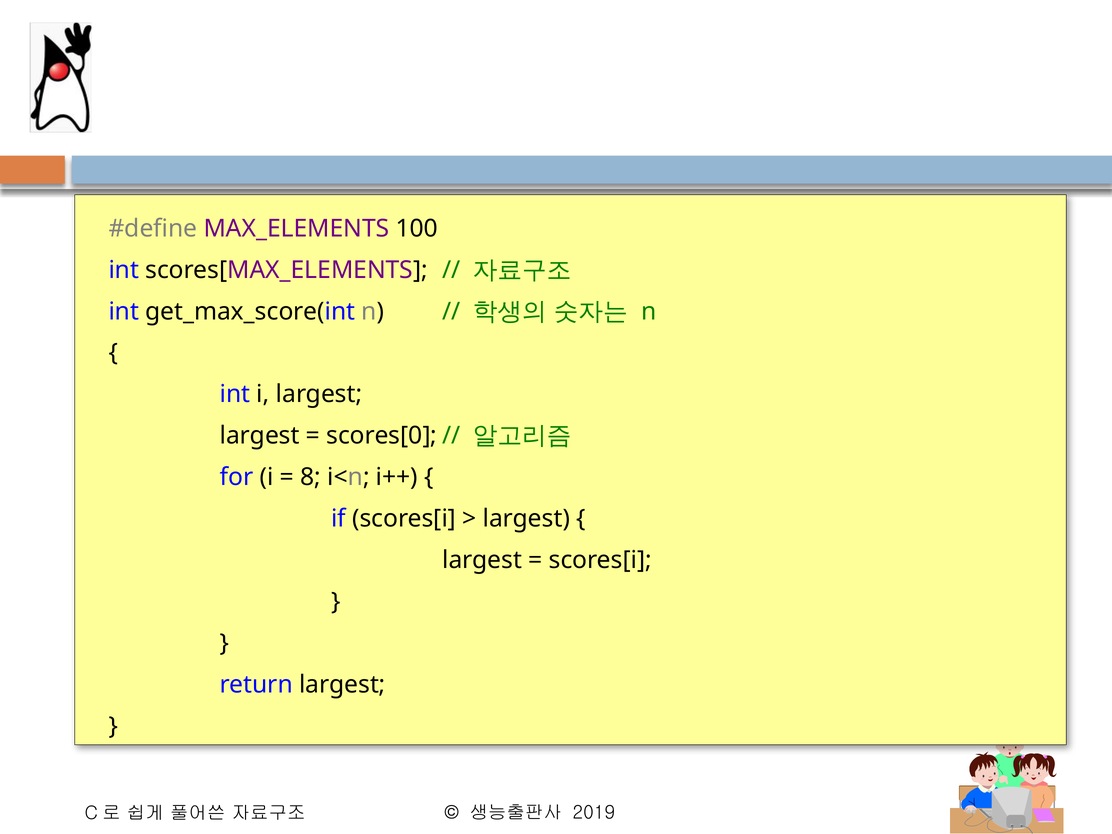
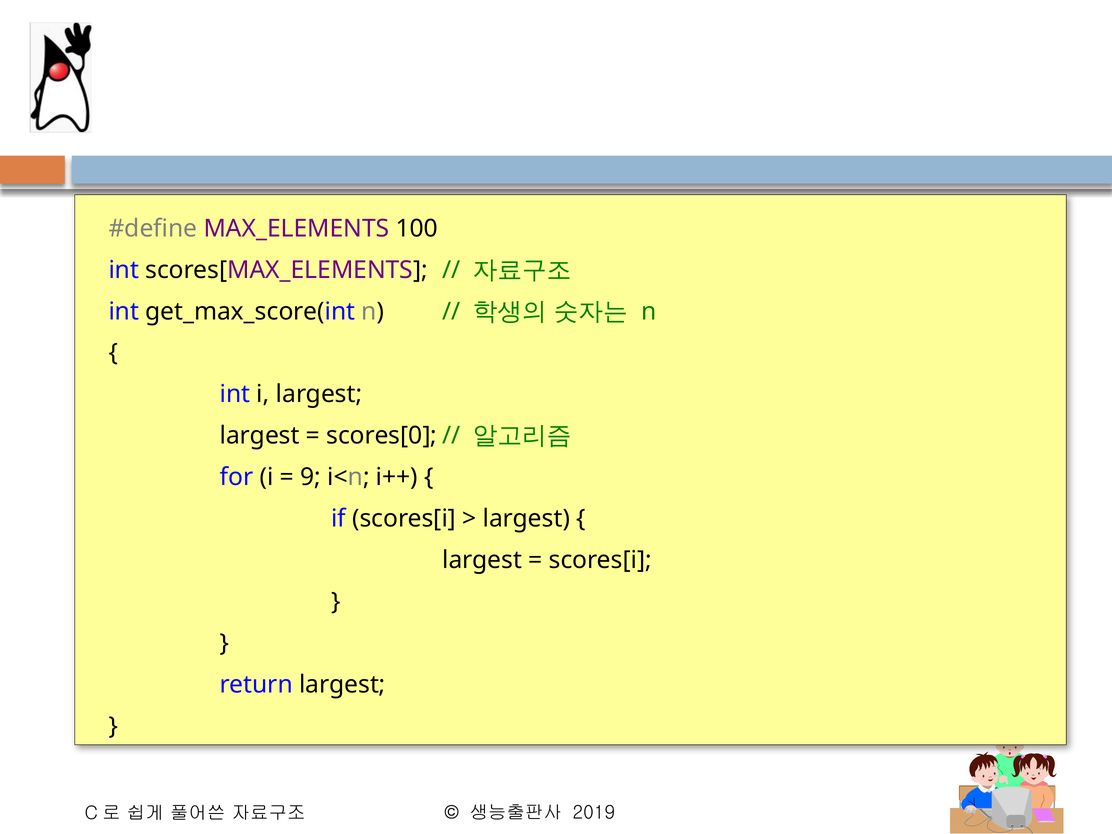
8: 8 -> 9 (311, 477)
